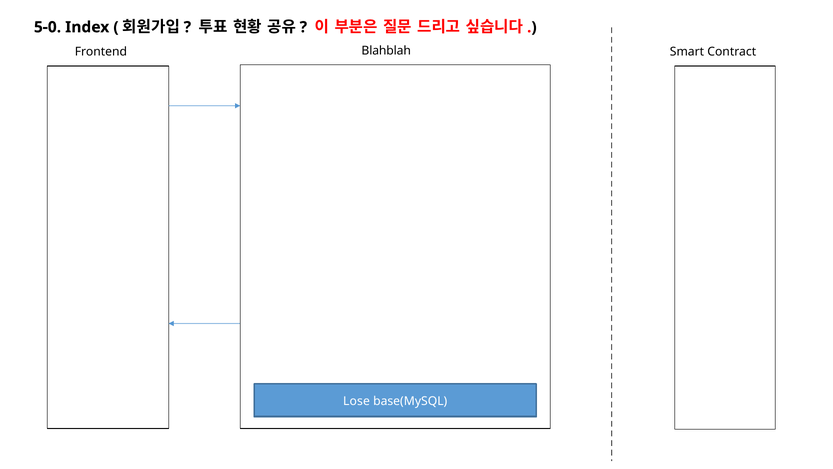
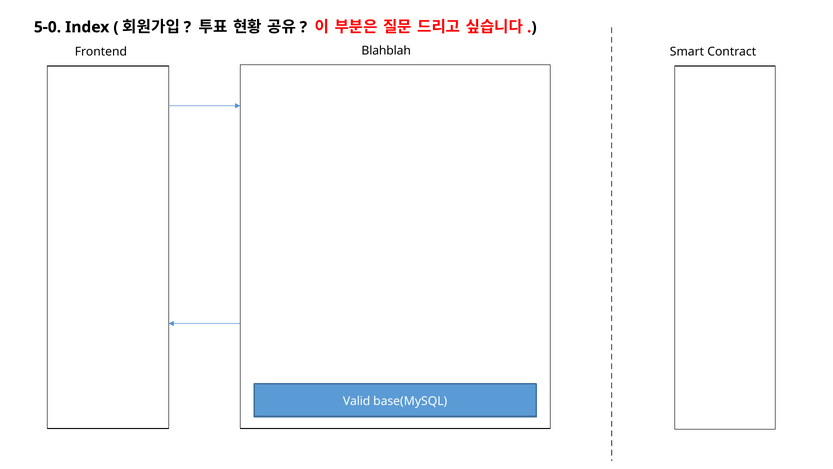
Lose: Lose -> Valid (357, 401)
